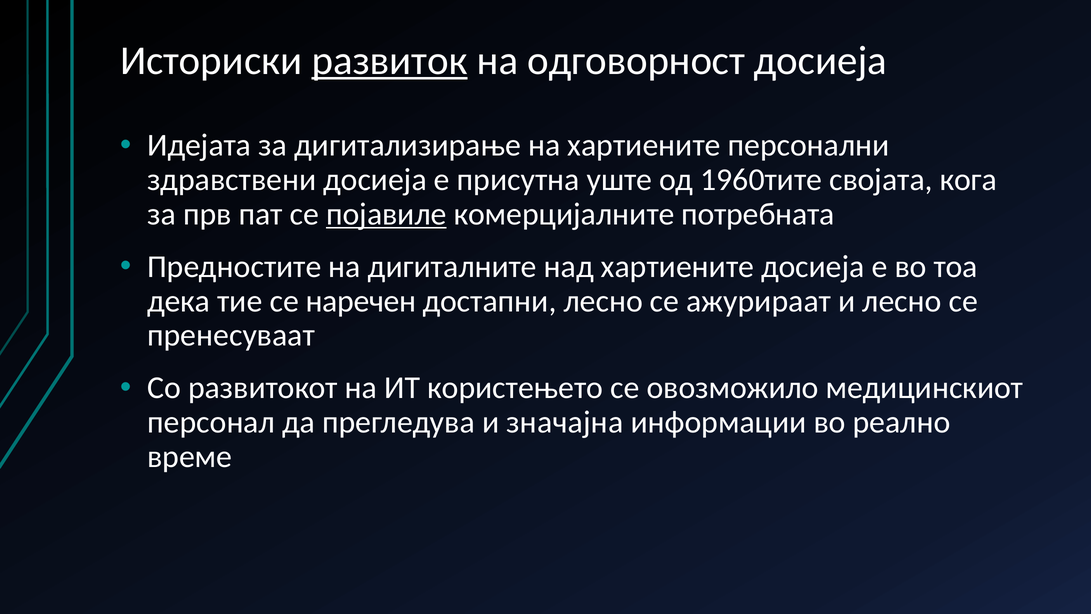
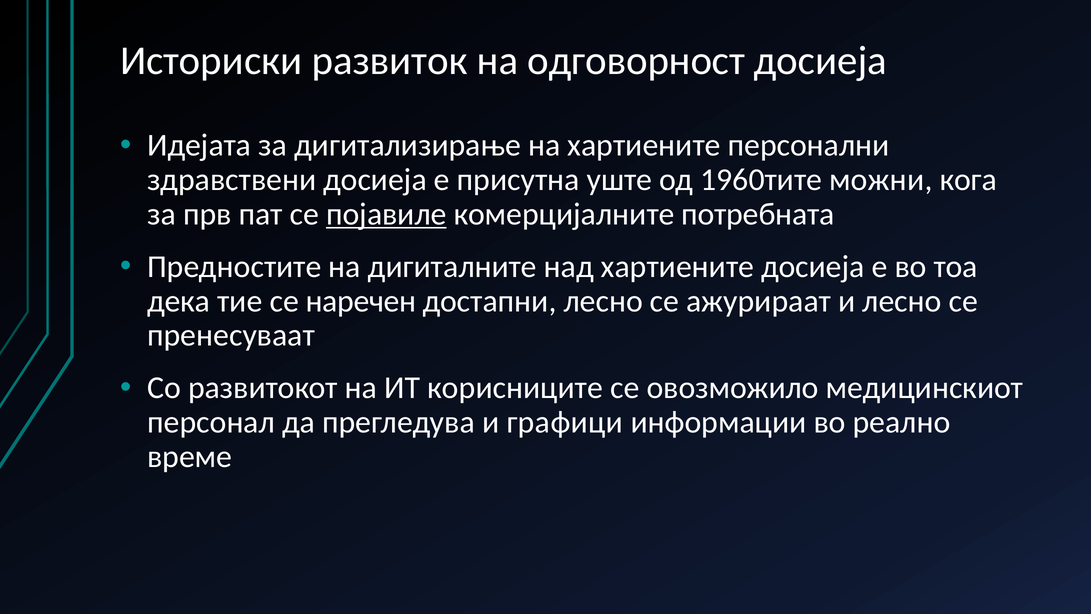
развиток underline: present -> none (390, 61)
својата: својата -> можни (881, 180)
користењето: користењето -> корисниците (515, 388)
значајна: значајна -> графици (565, 422)
